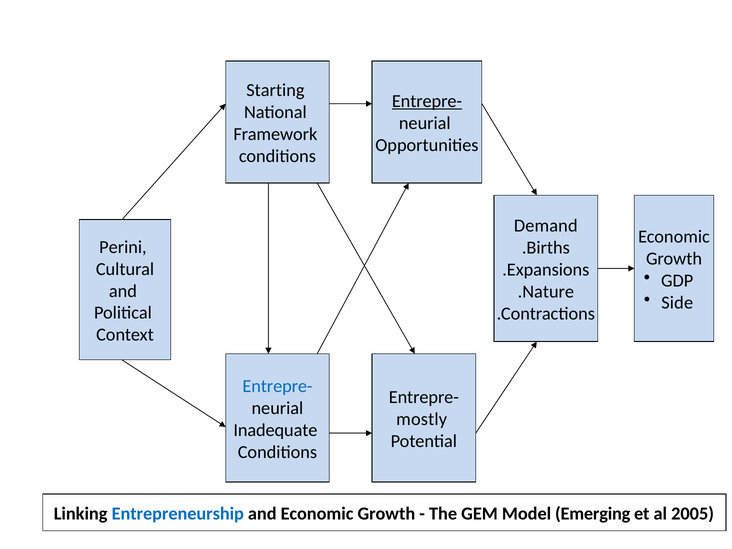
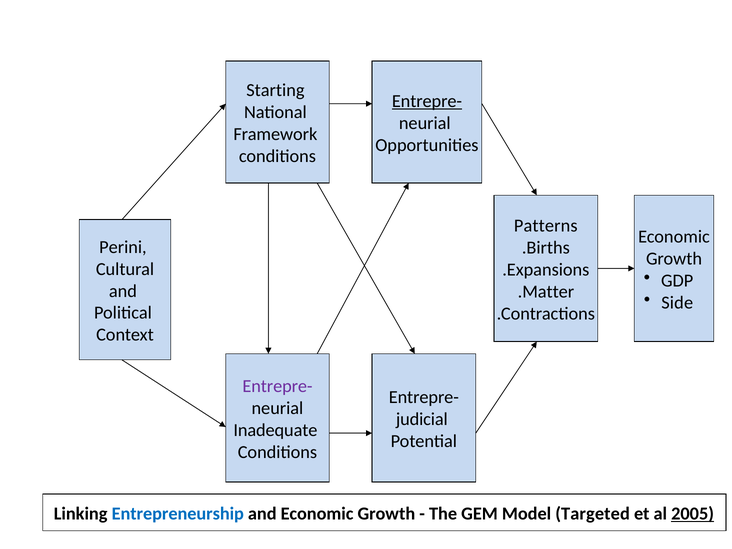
Demand: Demand -> Patterns (546, 226)
.Nature: .Nature -> .Matter (546, 292)
Entrepre- colour: blue -> purple (278, 386)
mostly: mostly -> judicial (422, 419)
Emerging: Emerging -> Targeted (593, 514)
2005 underline: none -> present (693, 514)
